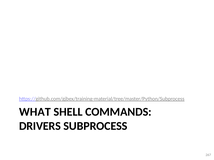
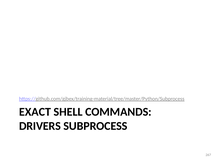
WHAT: WHAT -> EXACT (35, 112)
